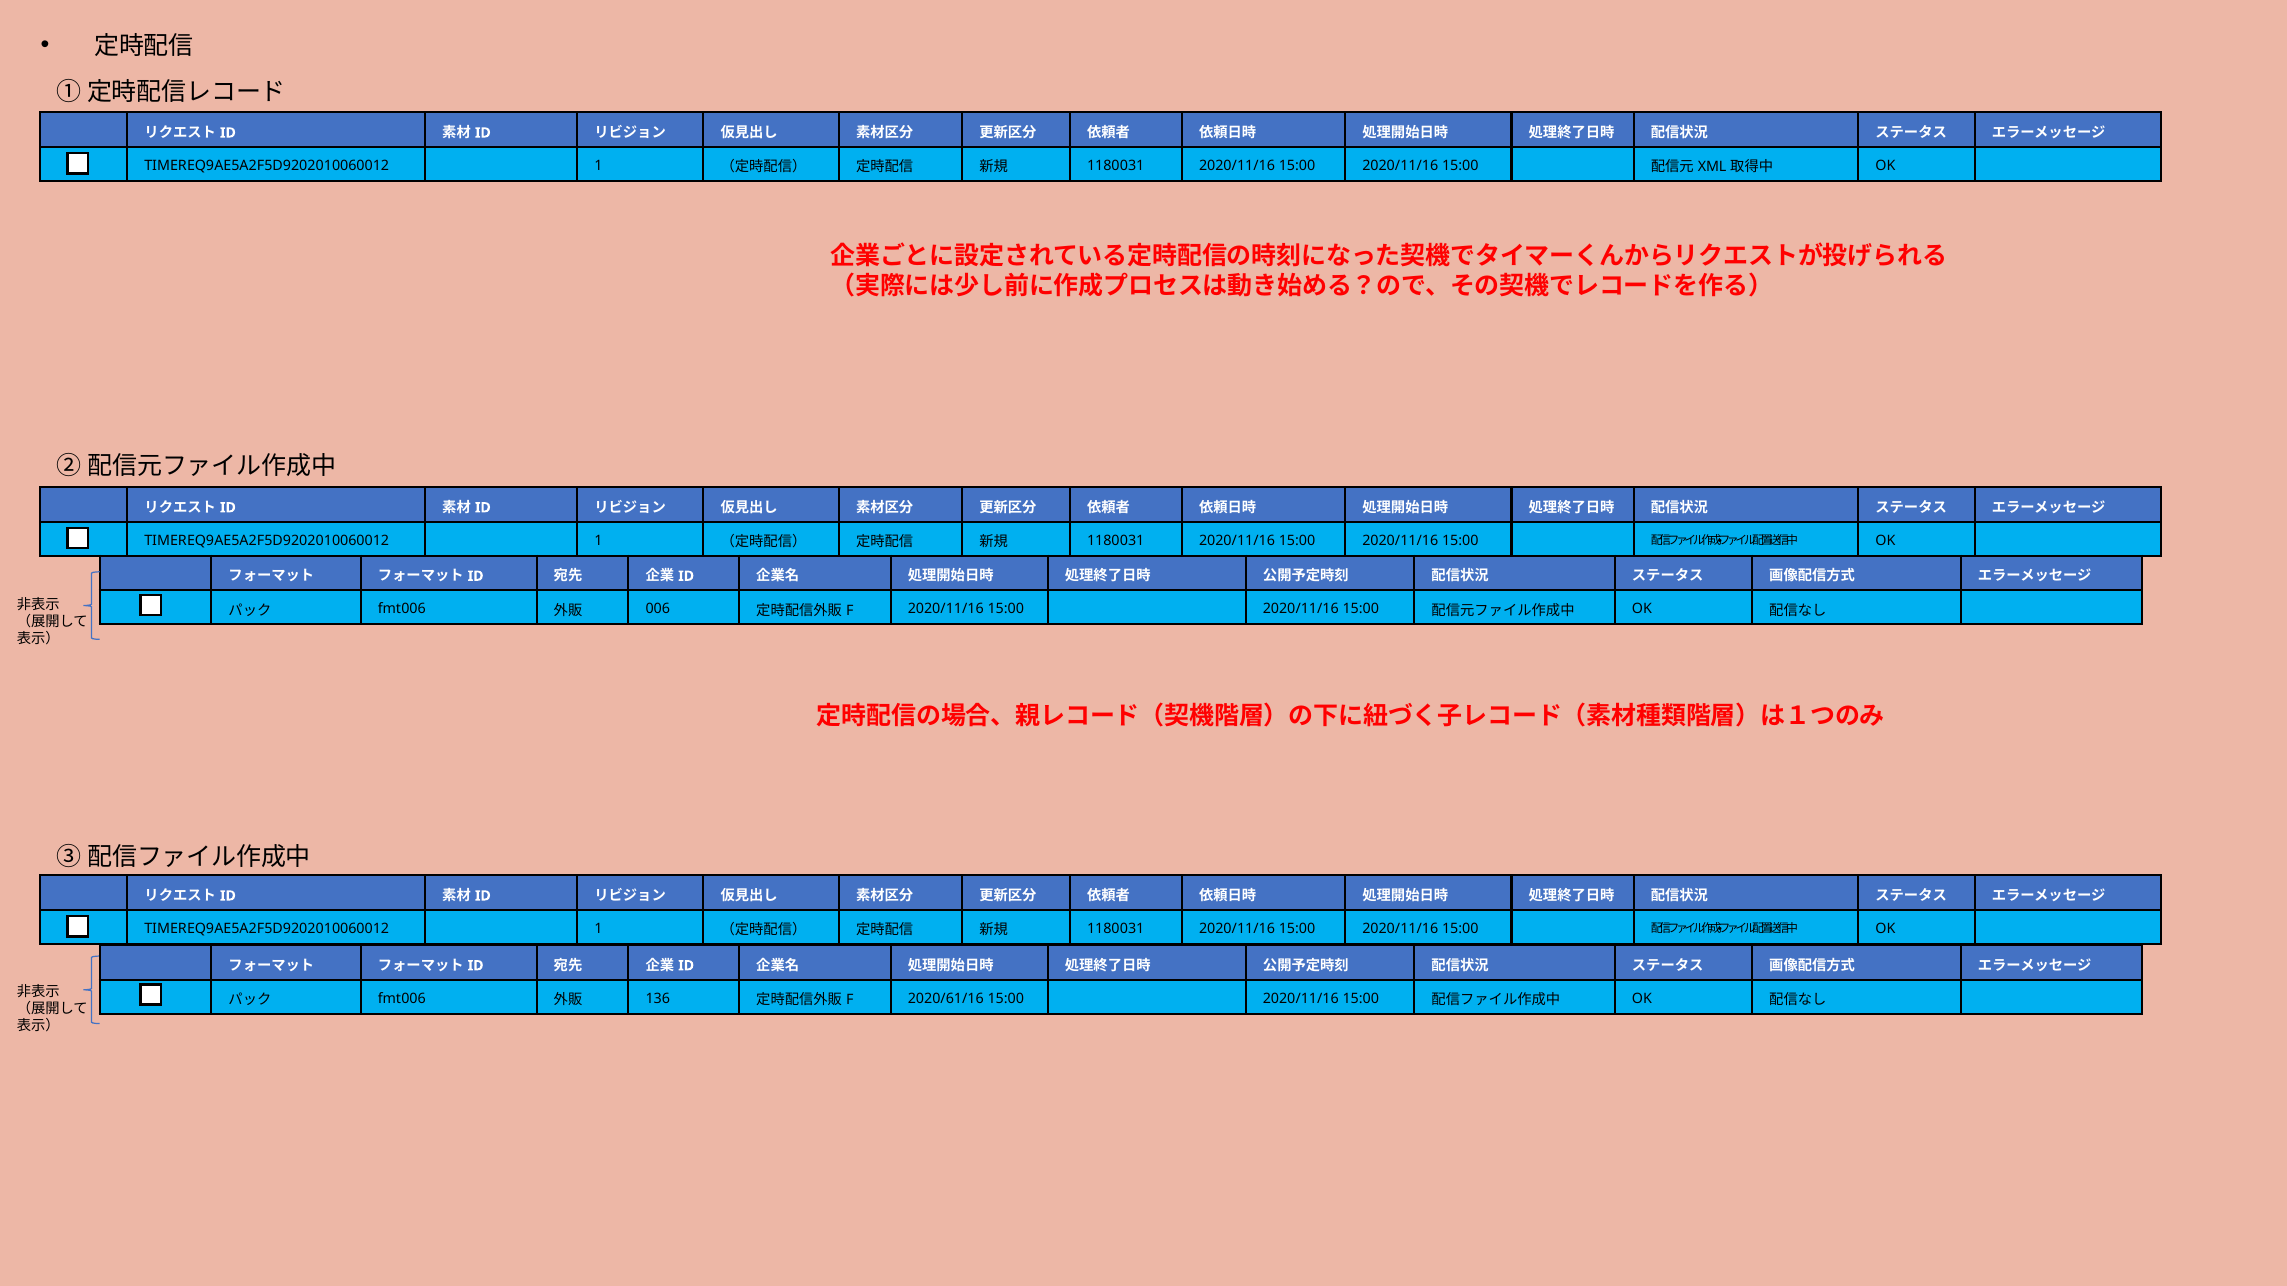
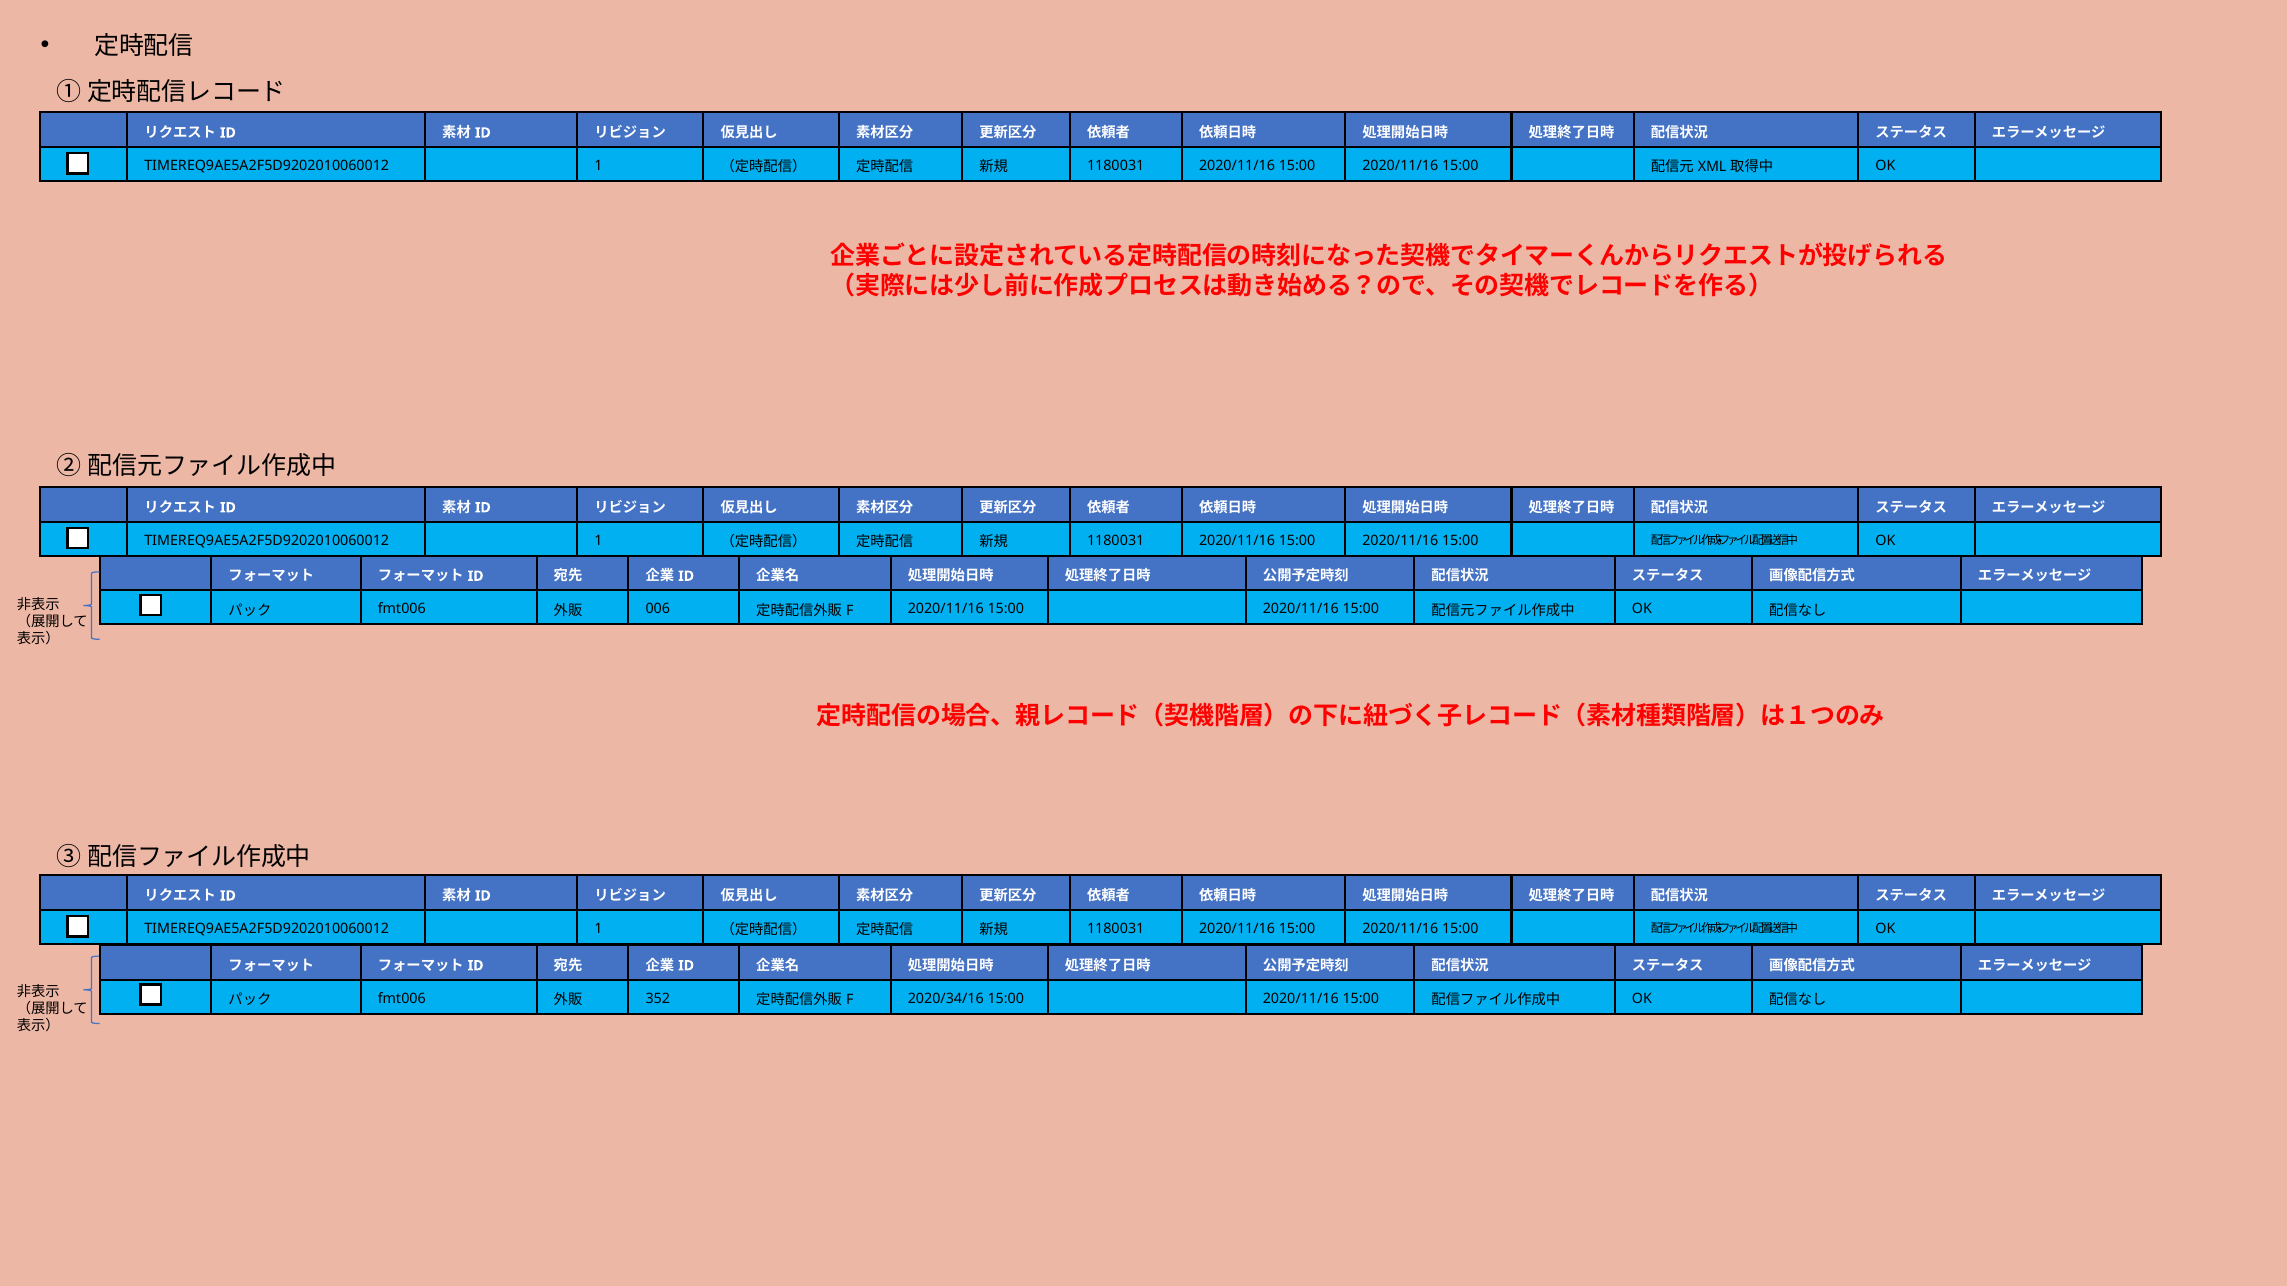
136: 136 -> 352 (658, 999)
2020/61/16: 2020/61/16 -> 2020/34/16 (946, 999)
